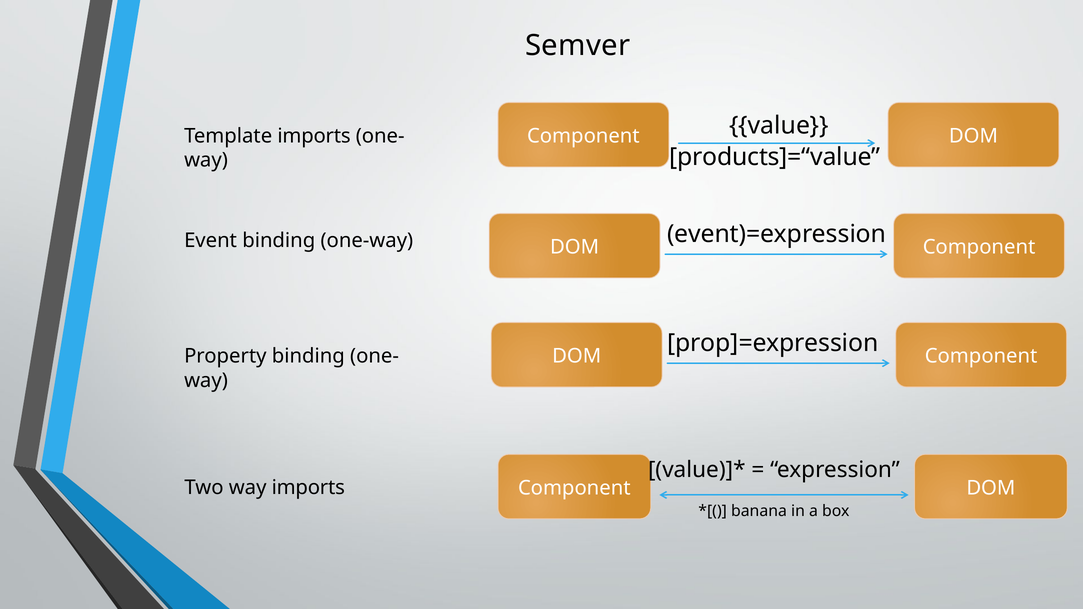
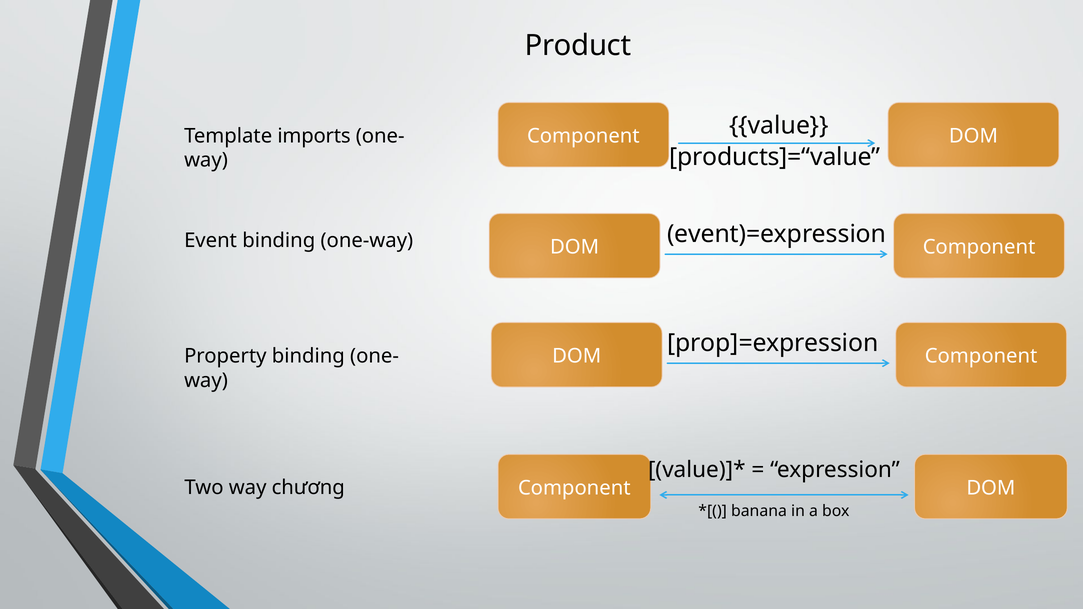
Semver: Semver -> Product (578, 46)
way imports: imports -> chương (308, 488)
